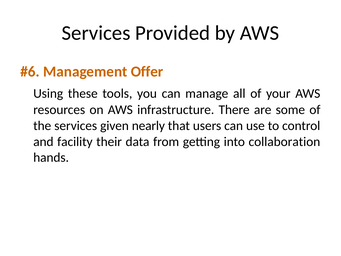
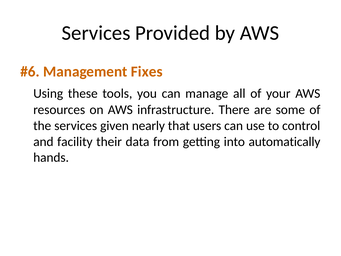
Offer: Offer -> Fixes (147, 72)
collaboration: collaboration -> automatically (284, 142)
